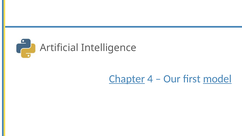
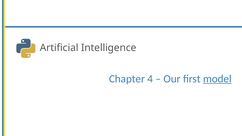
Chapter underline: present -> none (127, 79)
